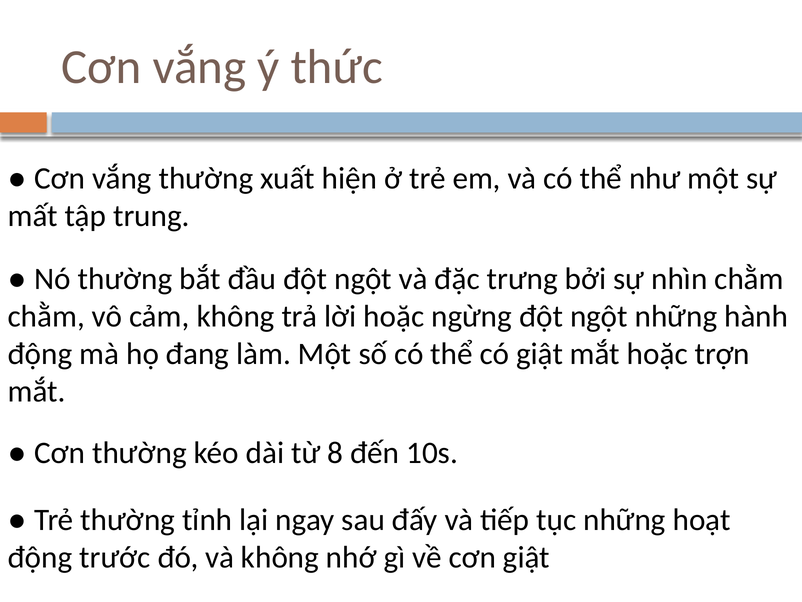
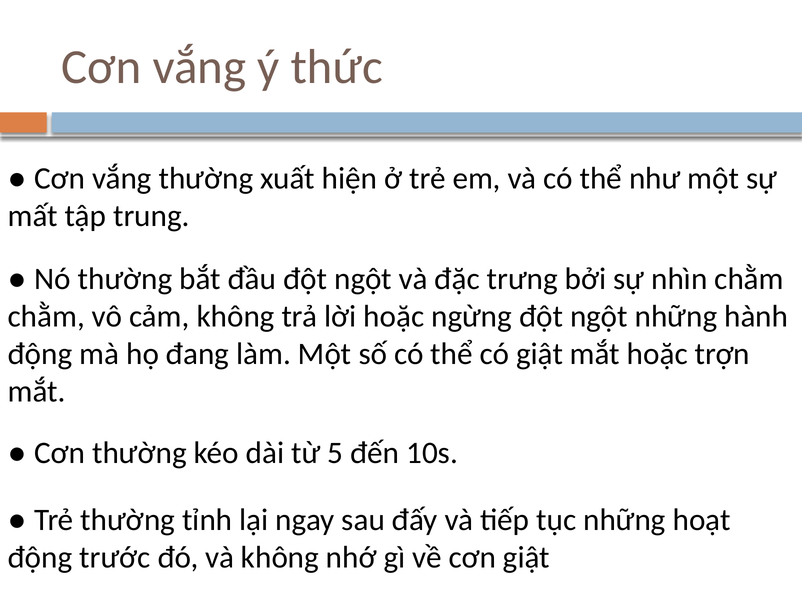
8: 8 -> 5 (335, 453)
